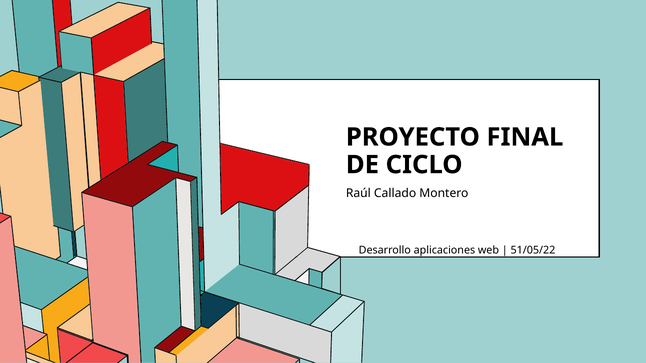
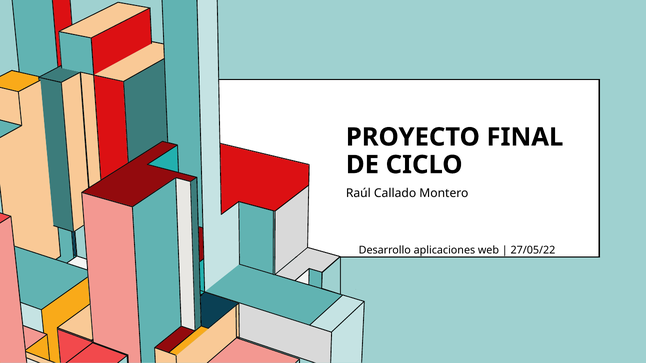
51/05/22: 51/05/22 -> 27/05/22 (533, 251)
